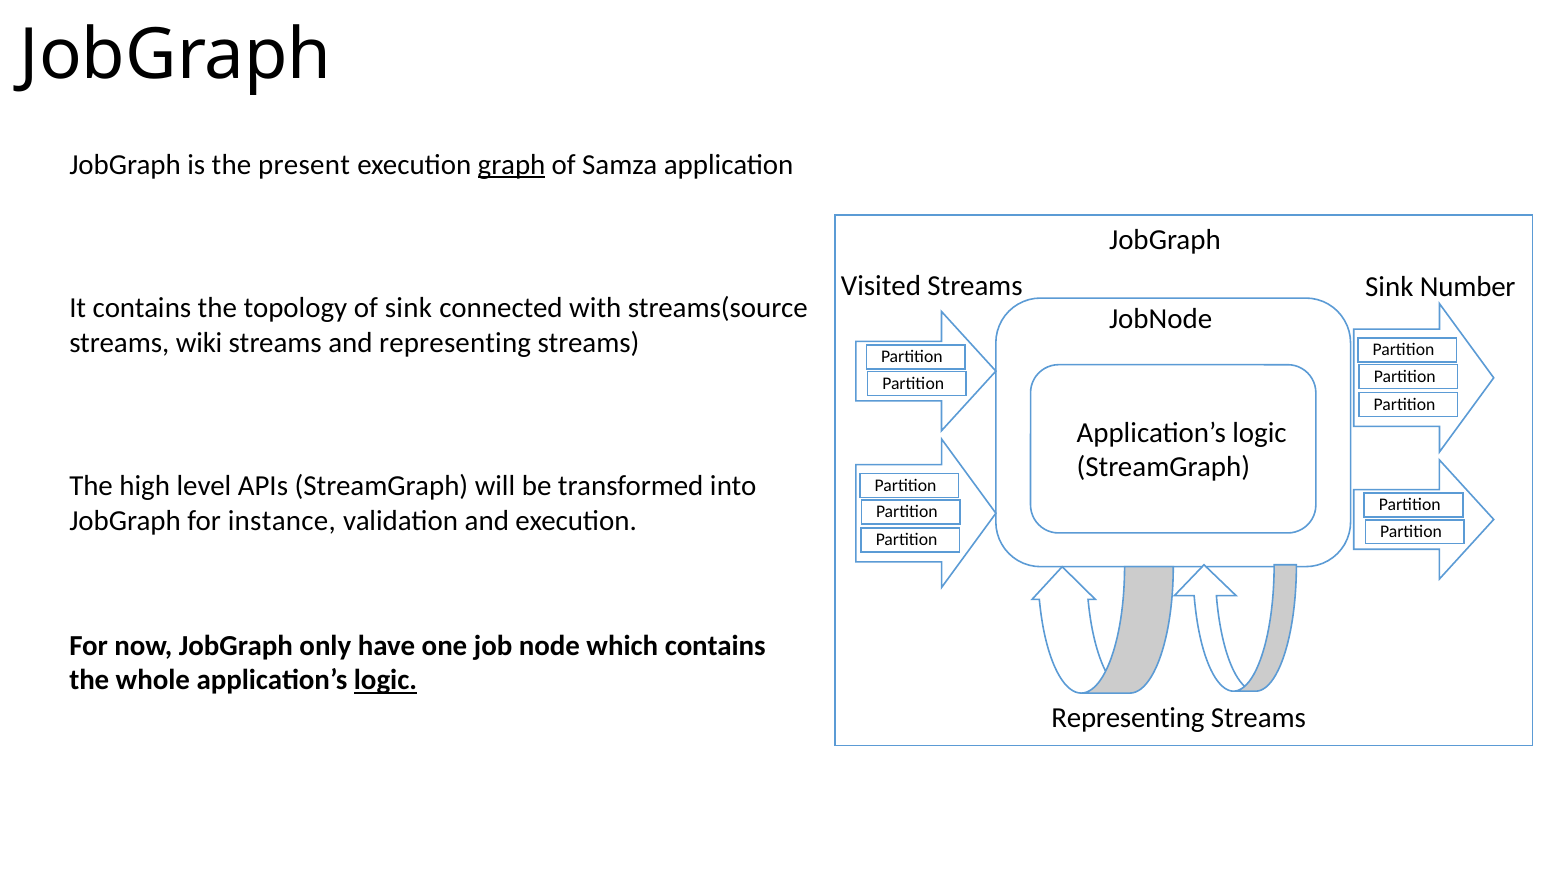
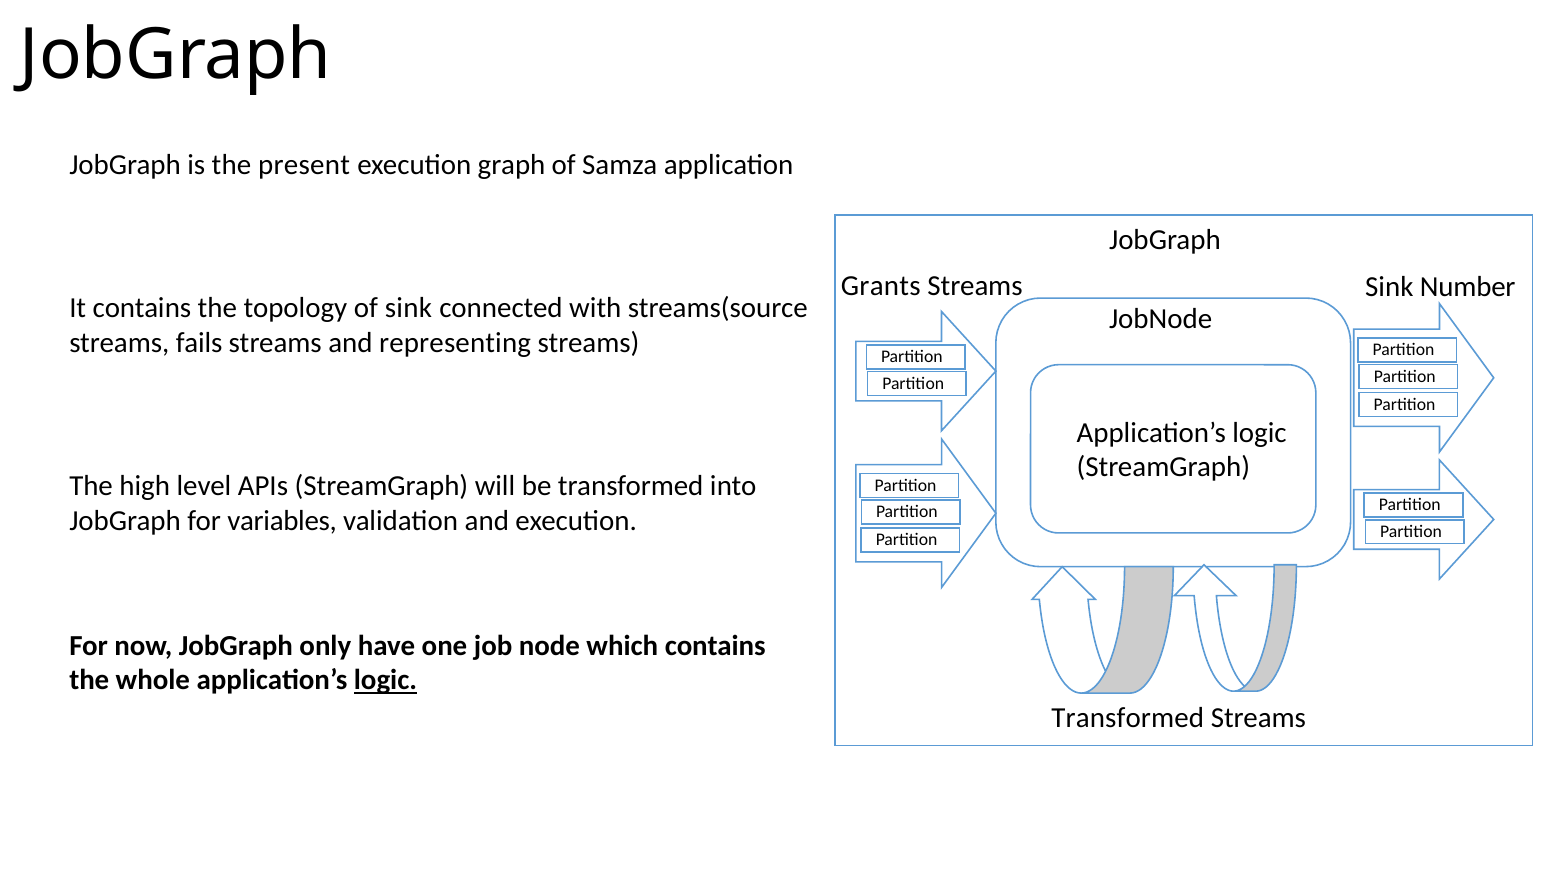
graph underline: present -> none (512, 164)
Visited: Visited -> Grants (881, 286)
wiki: wiki -> fails (199, 342)
instance: instance -> variables (282, 521)
Representing: Representing -> Transformed (1128, 718)
